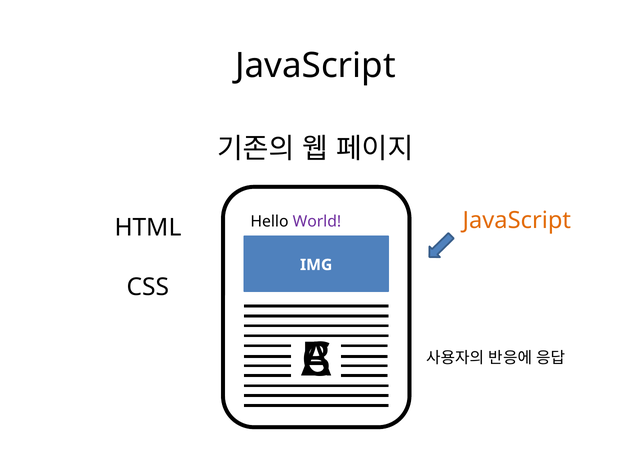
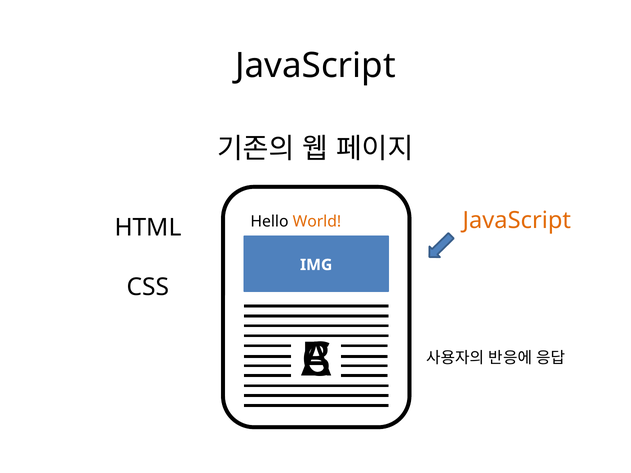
World colour: purple -> orange (317, 222)
